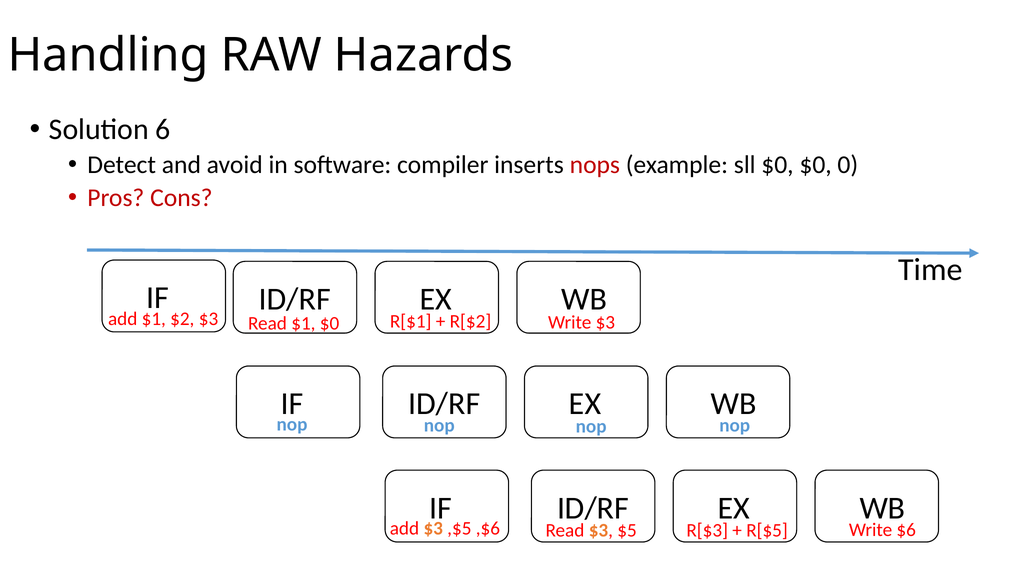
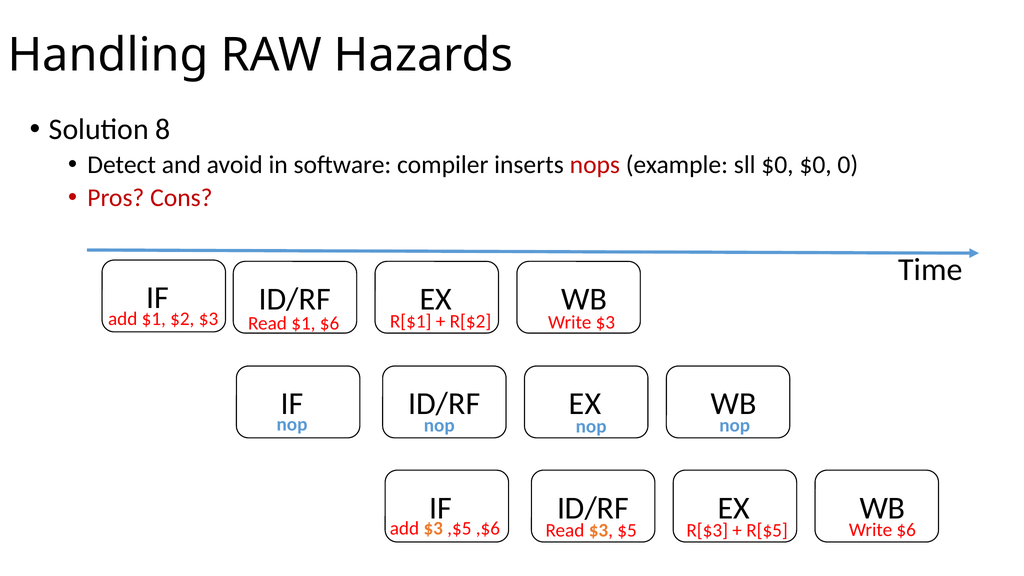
6: 6 -> 8 (163, 130)
$1 $0: $0 -> $6 (330, 324)
